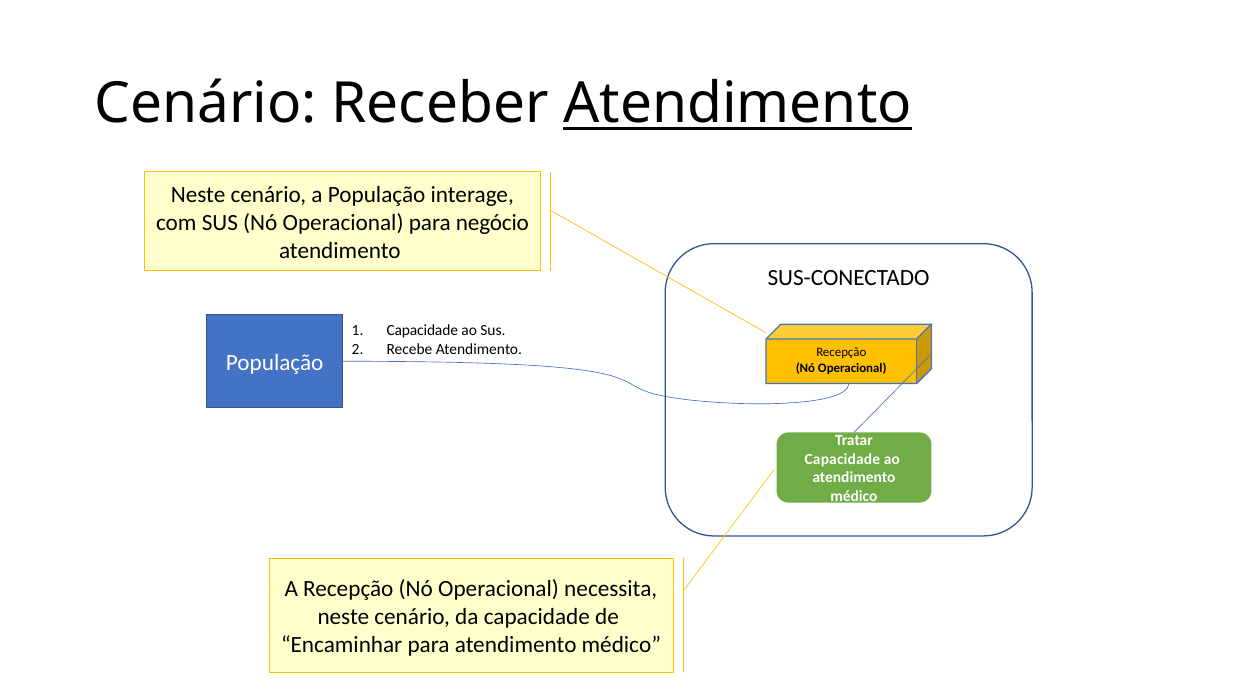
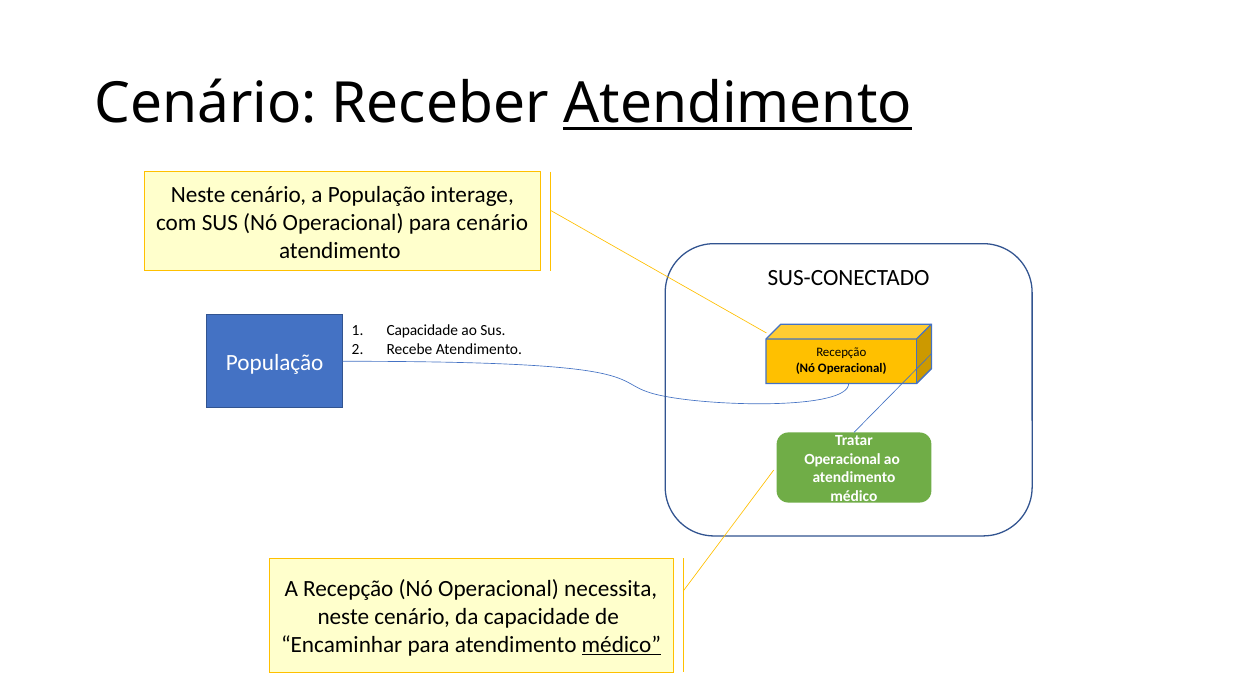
para negócio: negócio -> cenário (492, 223)
Capacidade: Capacidade -> Operacional (842, 459)
médico underline: none -> present (621, 645)
